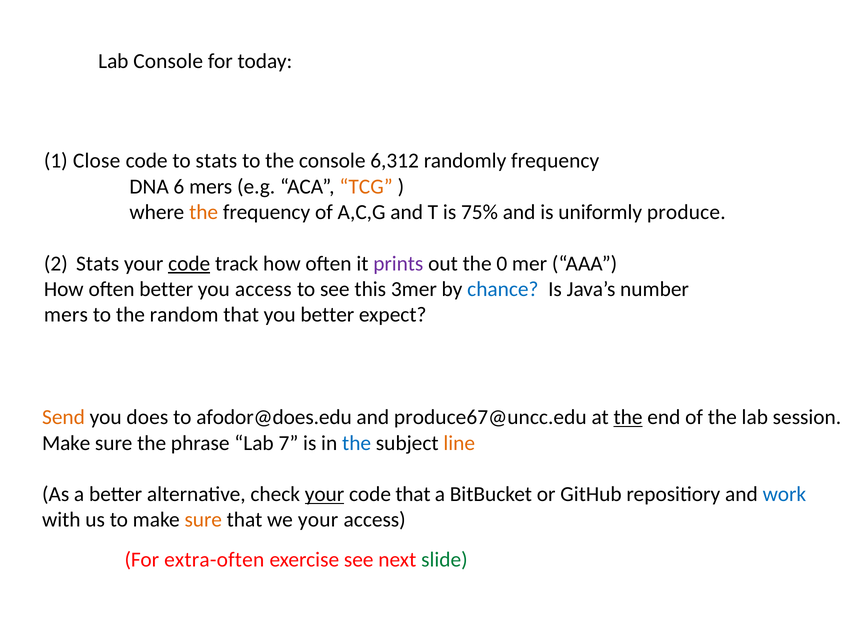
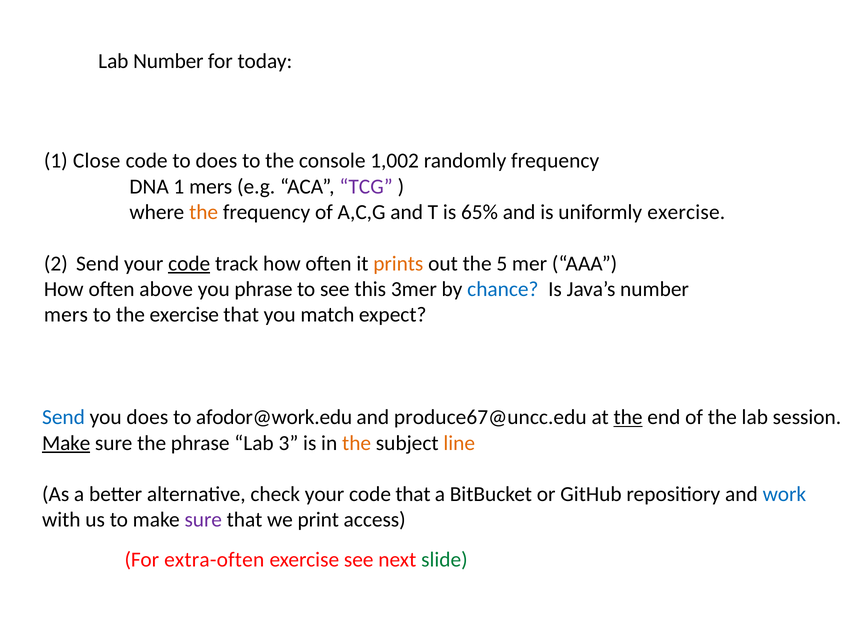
Lab Console: Console -> Number (168, 61)
to stats: stats -> does (216, 161)
6,312: 6,312 -> 1,002 (395, 161)
DNA 6: 6 -> 1 (179, 187)
TCG colour: orange -> purple (366, 187)
75%: 75% -> 65% (479, 212)
uniformly produce: produce -> exercise (686, 212)
2 Stats: Stats -> Send (98, 264)
prints colour: purple -> orange (398, 264)
0: 0 -> 5 (502, 264)
often better: better -> above (166, 289)
you access: access -> phrase (264, 289)
the random: random -> exercise (184, 315)
you better: better -> match (327, 315)
Send colour: orange -> blue (63, 417)
afodor@does.edu: afodor@does.edu -> afodor@work.edu (274, 417)
Make underline: none -> present (66, 443)
7: 7 -> 3 (288, 443)
the colour: blue -> orange (357, 443)
your underline: present -> none (325, 494)
sure colour: orange -> purple (203, 520)
we your: your -> print (318, 520)
